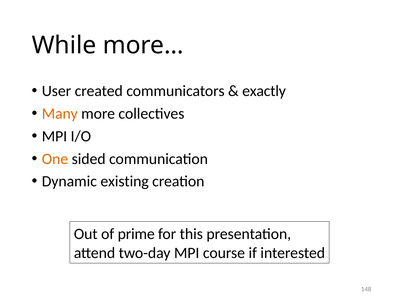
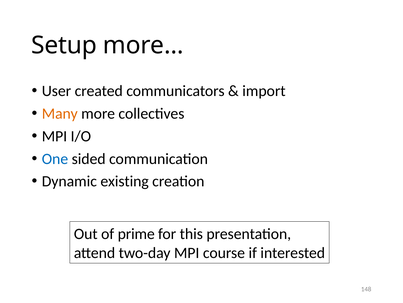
While: While -> Setup (64, 45)
exactly: exactly -> import (264, 91)
One colour: orange -> blue (55, 158)
